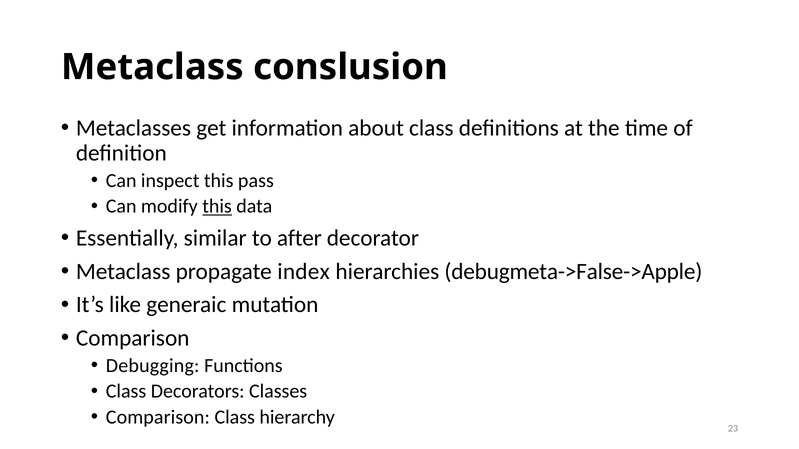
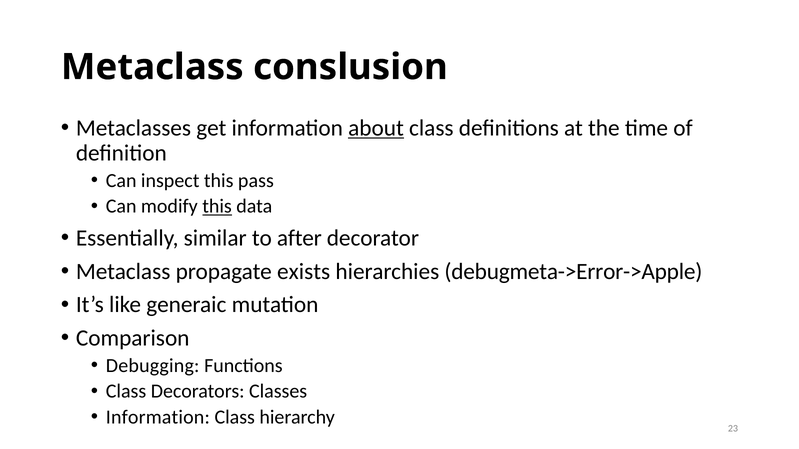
about underline: none -> present (376, 128)
index: index -> exists (304, 272)
debugmeta->False->Apple: debugmeta->False->Apple -> debugmeta->Error->Apple (573, 272)
Comparison: Comparison -> Information (158, 417)
